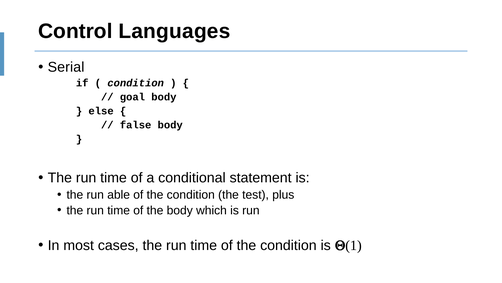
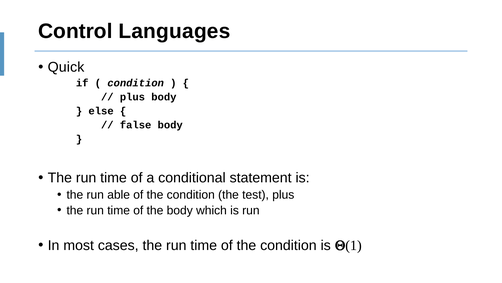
Serial: Serial -> Quick (66, 67)
goal: goal -> plus (132, 97)
